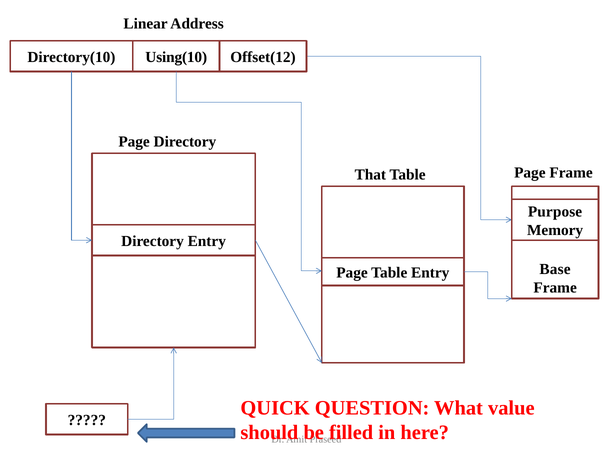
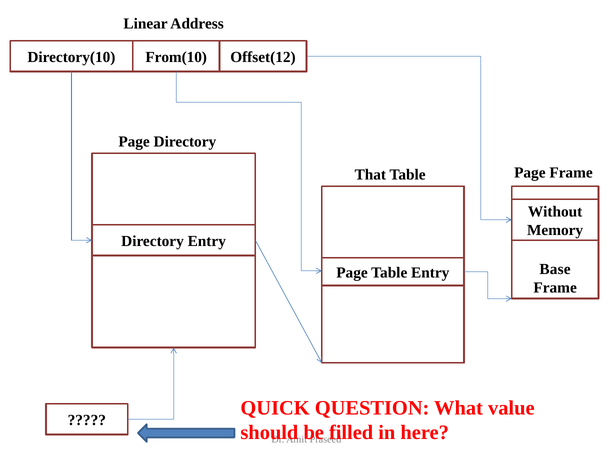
Using(10: Using(10 -> From(10 (176, 57)
Purpose: Purpose -> Without (555, 212)
